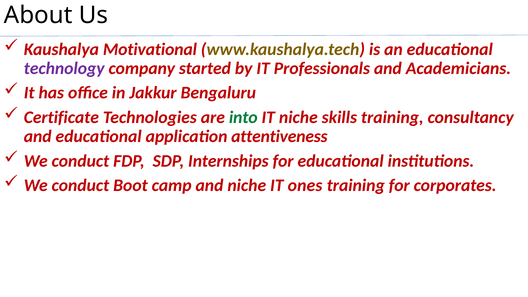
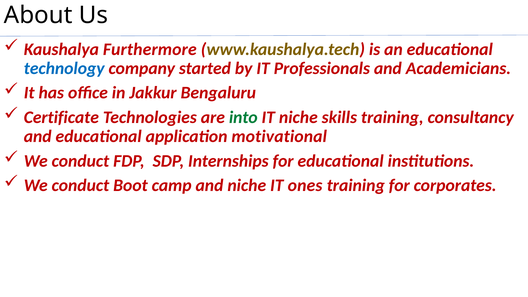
Motivational: Motivational -> Furthermore (150, 49)
technology colour: purple -> blue (64, 68)
attentiveness: attentiveness -> motivational (279, 136)
